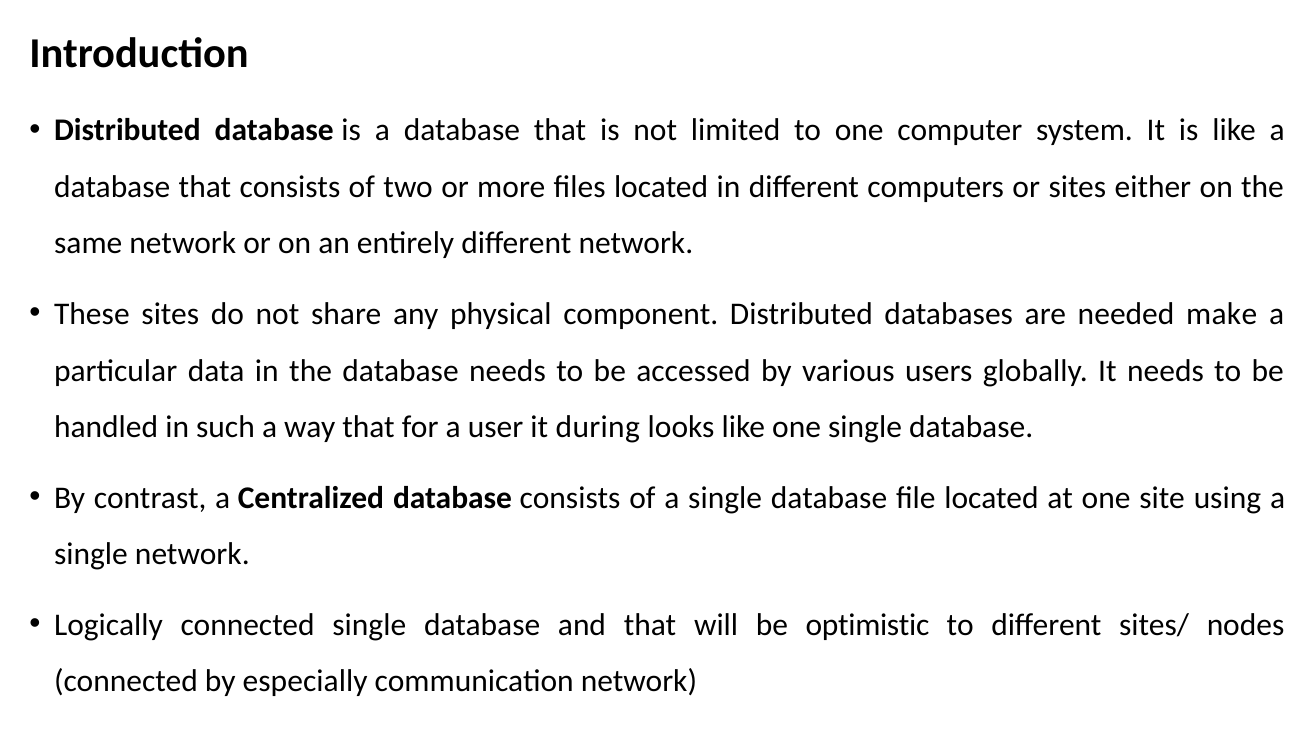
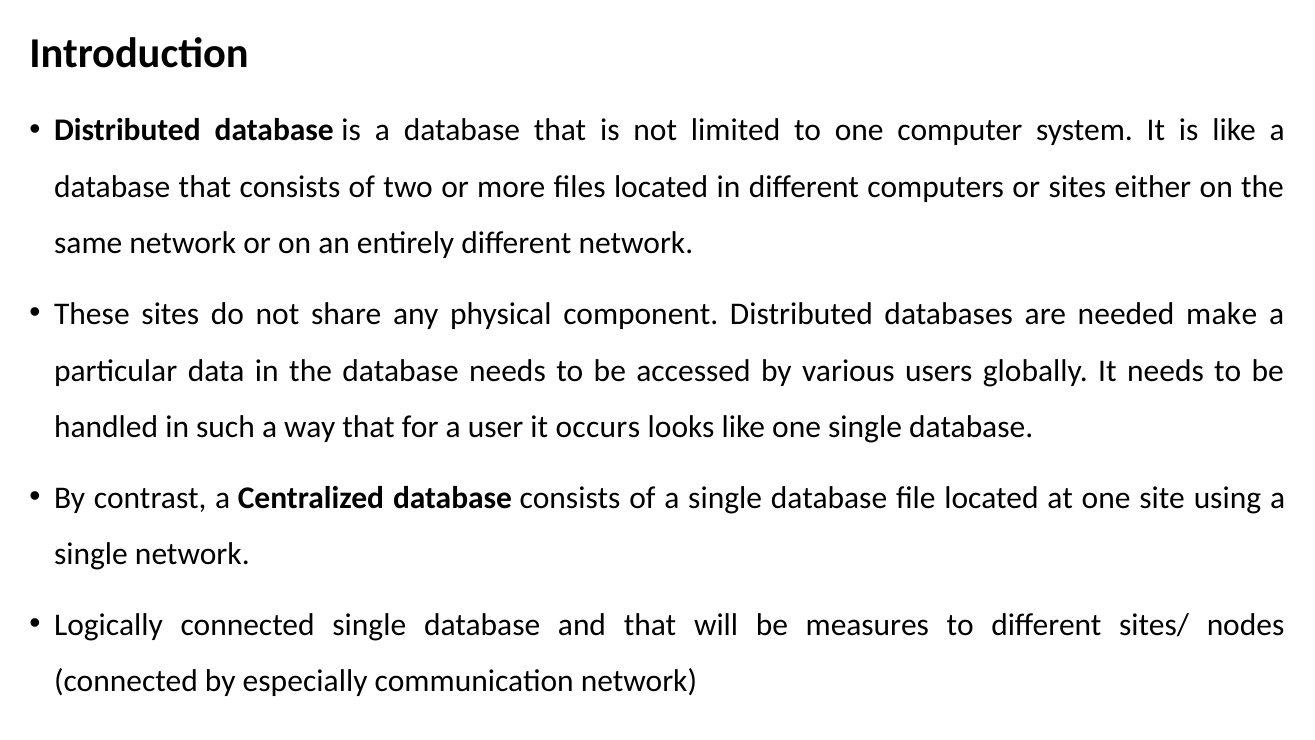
during: during -> occurs (598, 427)
optimistic: optimistic -> measures (867, 624)
